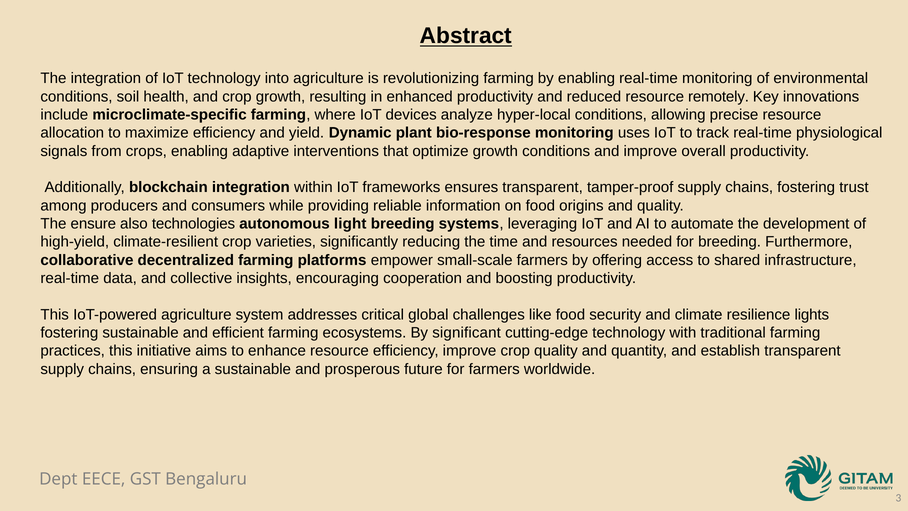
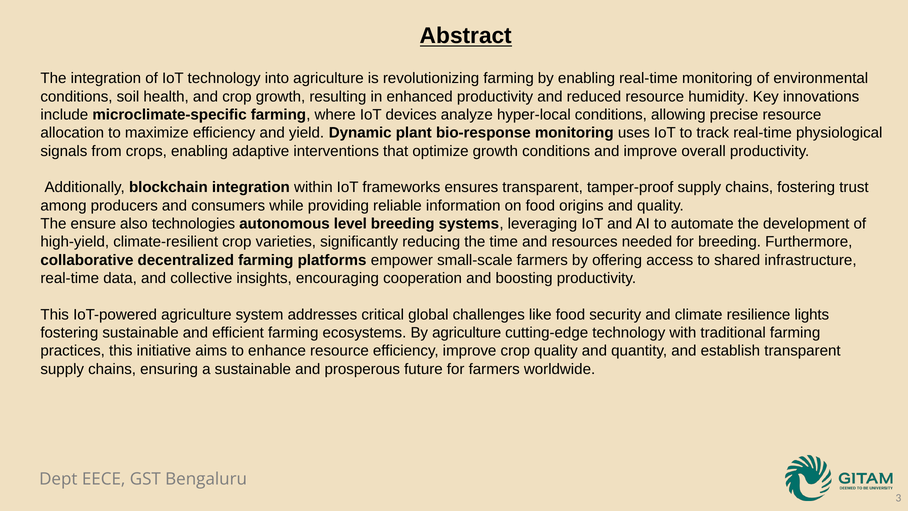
remotely: remotely -> humidity (718, 97)
light: light -> level (350, 224)
By significant: significant -> agriculture (467, 333)
